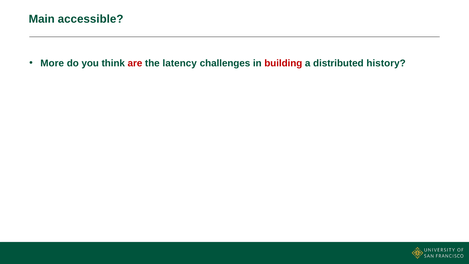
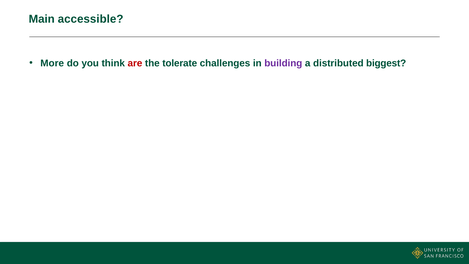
latency: latency -> tolerate (180, 63)
building colour: red -> purple (283, 63)
history: history -> biggest (386, 63)
